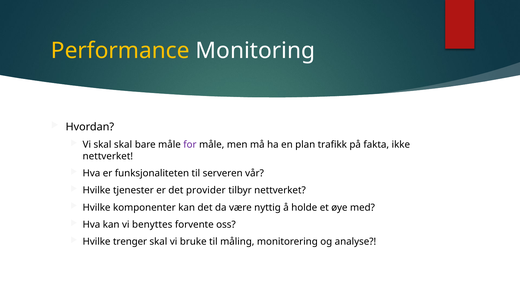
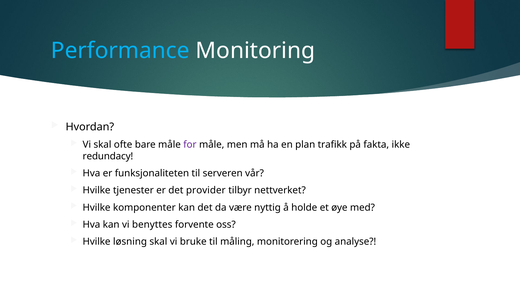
Performance colour: yellow -> light blue (120, 51)
skal skal: skal -> ofte (123, 145)
nettverket: nettverket -> redundacy (108, 156)
trenger: trenger -> løsning (130, 242)
